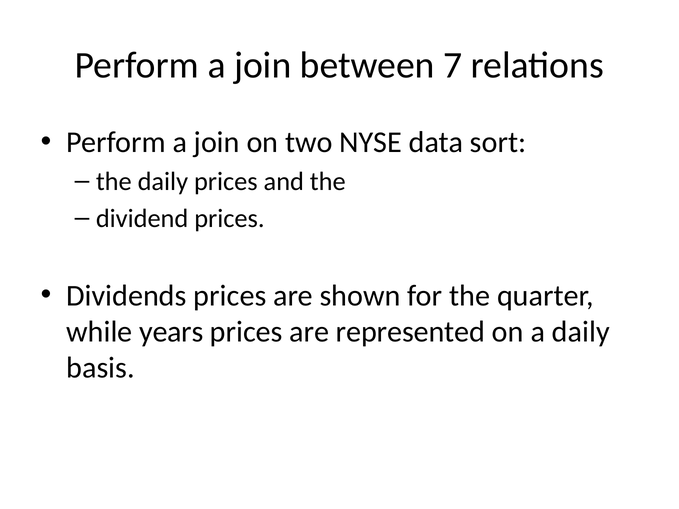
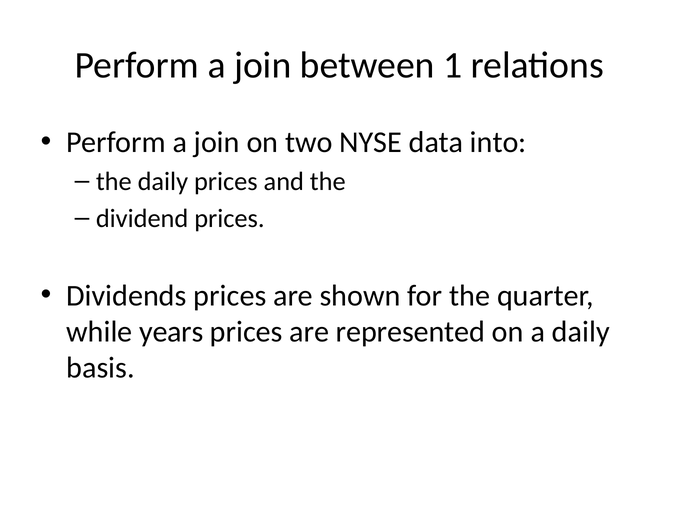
7: 7 -> 1 (453, 65)
sort: sort -> into (498, 142)
